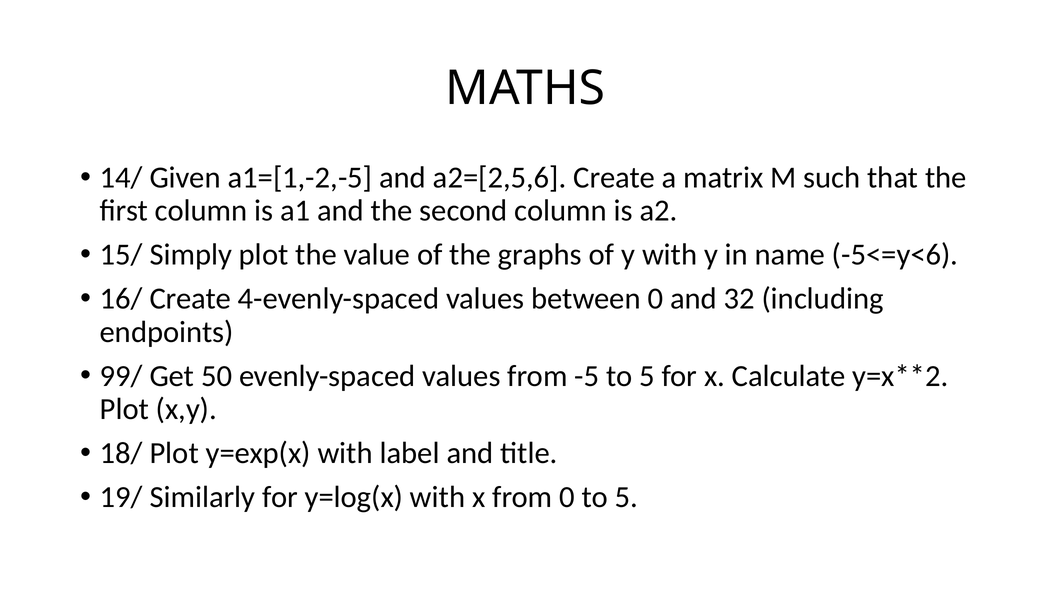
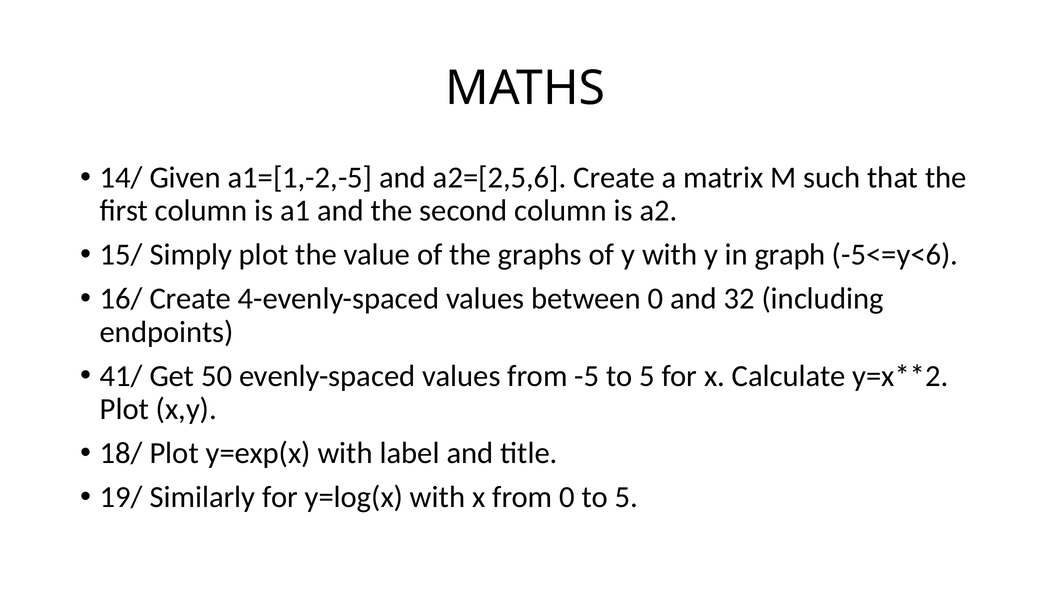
name: name -> graph (790, 255)
99/: 99/ -> 41/ (121, 376)
